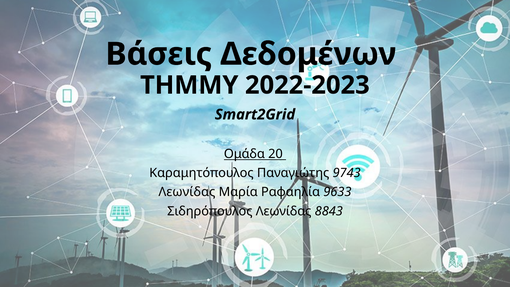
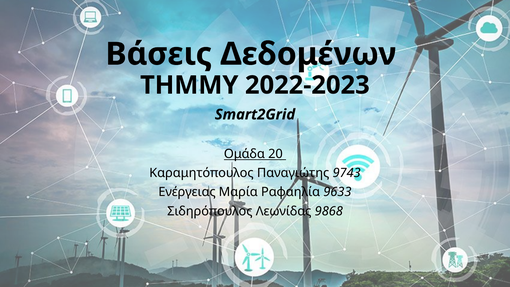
Λεωνίδας: Λεωνίδας -> Ενέργειας (187, 192)
8843: 8843 -> 9868 (329, 211)
